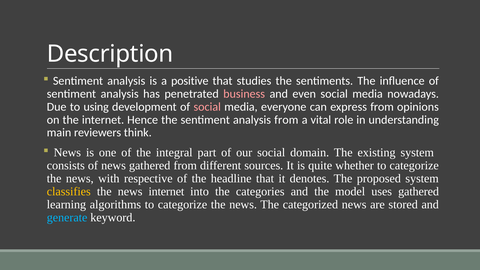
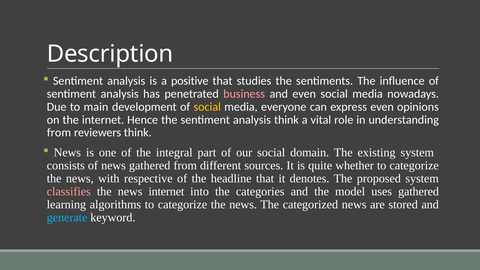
using: using -> main (96, 107)
social colour: pink -> yellow (207, 107)
express from: from -> even (382, 107)
analysis from: from -> think (286, 120)
main: main -> from (59, 133)
classifies colour: yellow -> pink (69, 192)
